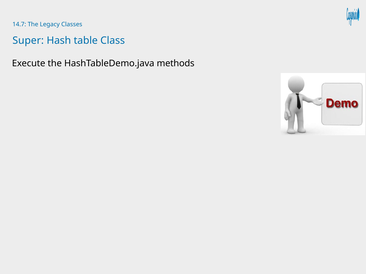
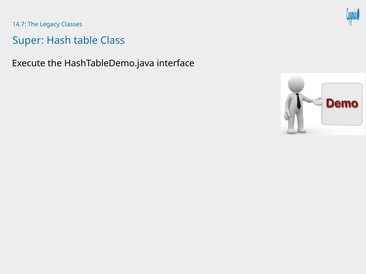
methods: methods -> interface (176, 63)
